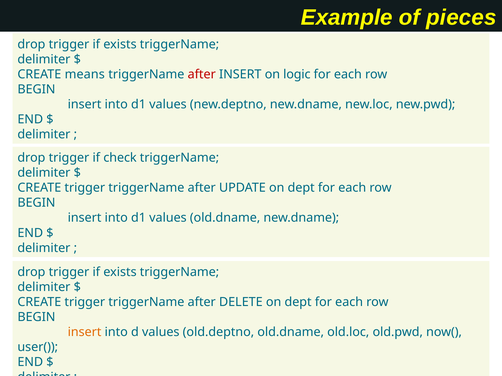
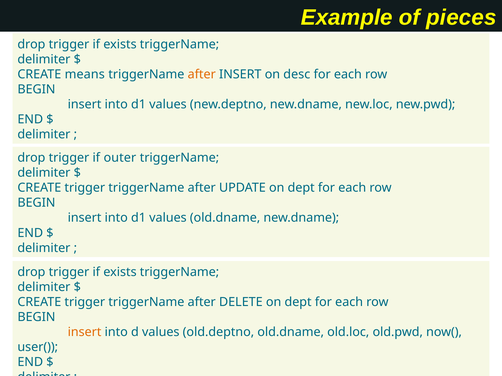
after colour: red -> orange (202, 74)
logic: logic -> desc (297, 74)
check: check -> outer (120, 158)
